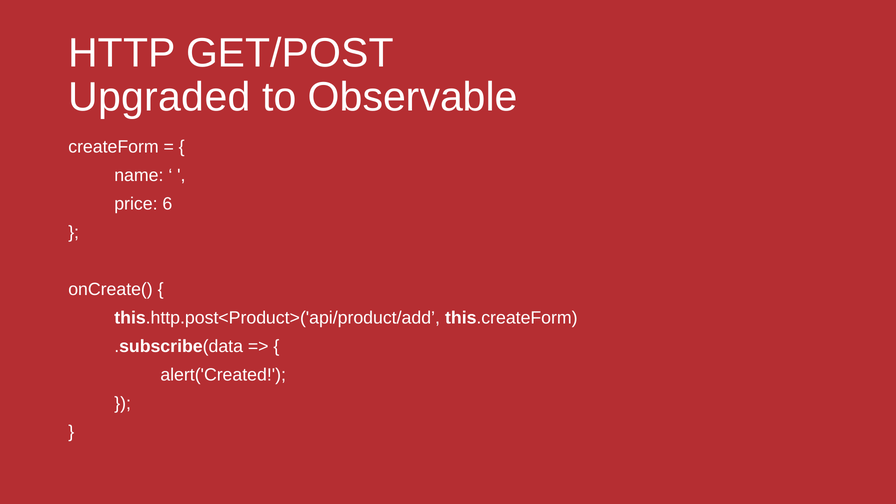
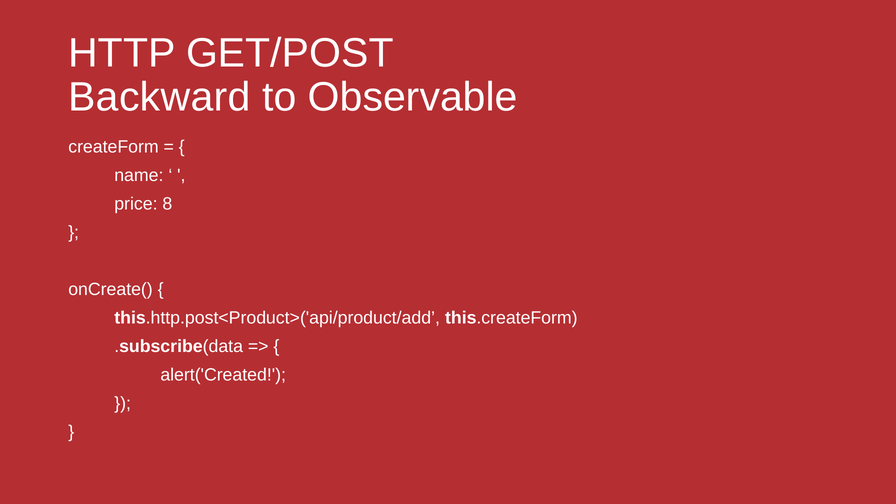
Upgraded: Upgraded -> Backward (159, 97)
6: 6 -> 8 (167, 204)
